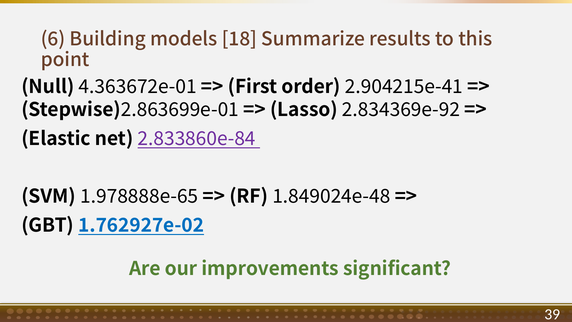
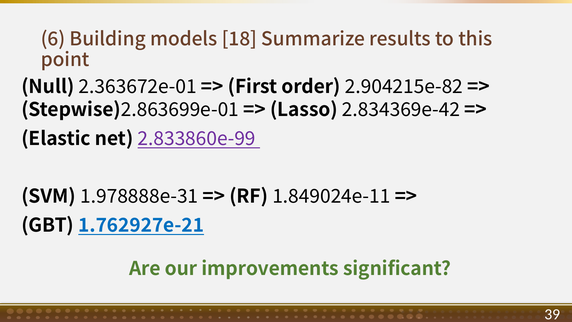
4.363672e-01: 4.363672e-01 -> 2.363672e-01 (138, 87)
2.904215e-41: 2.904215e-41 -> 2.904215e-82 (404, 87)
2.834369e-92: 2.834369e-92 -> 2.834369e-42 (401, 110)
2.833860e-84: 2.833860e-84 -> 2.833860e-99 (197, 139)
1.978888e-65: 1.978888e-65 -> 1.978888e-31 (139, 196)
1.849024e-48: 1.849024e-48 -> 1.849024e-11 (331, 196)
1.762927e-02: 1.762927e-02 -> 1.762927e-21 (141, 225)
